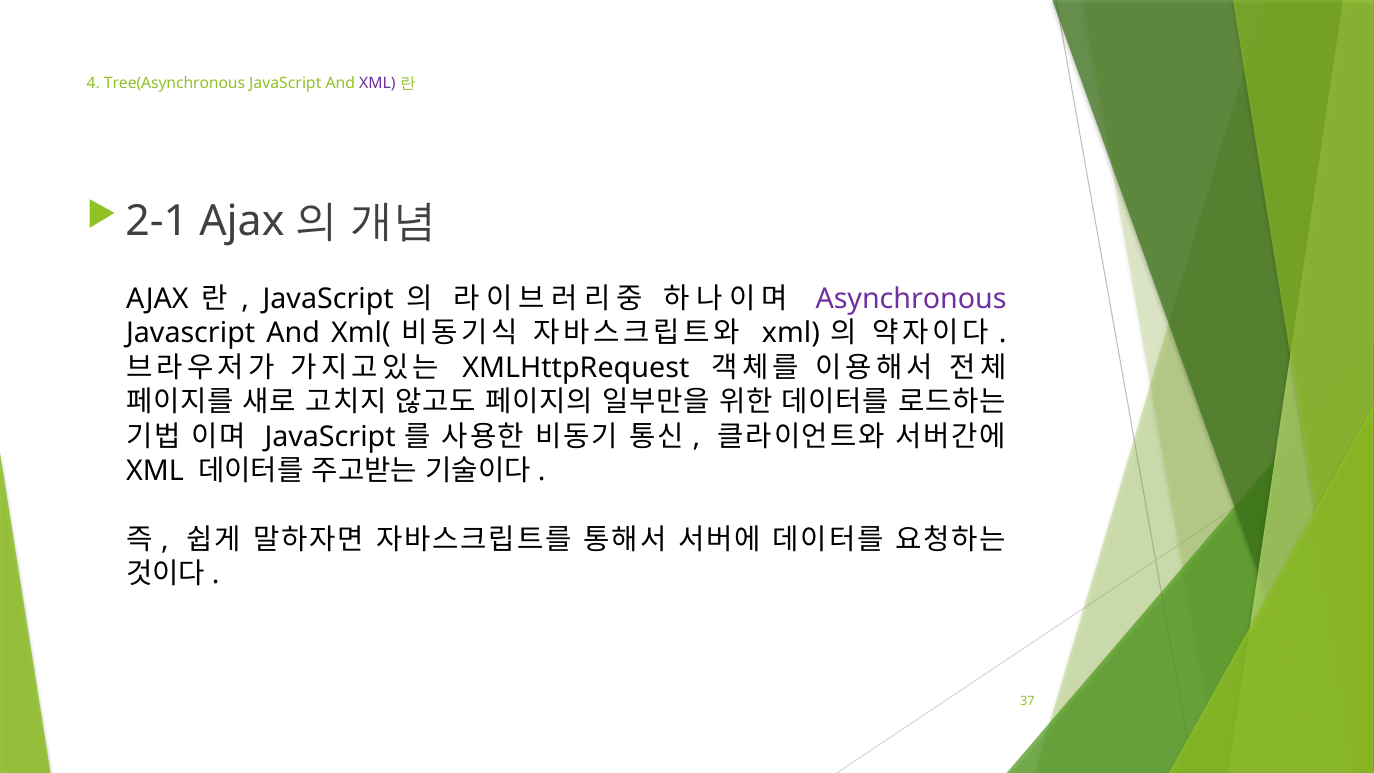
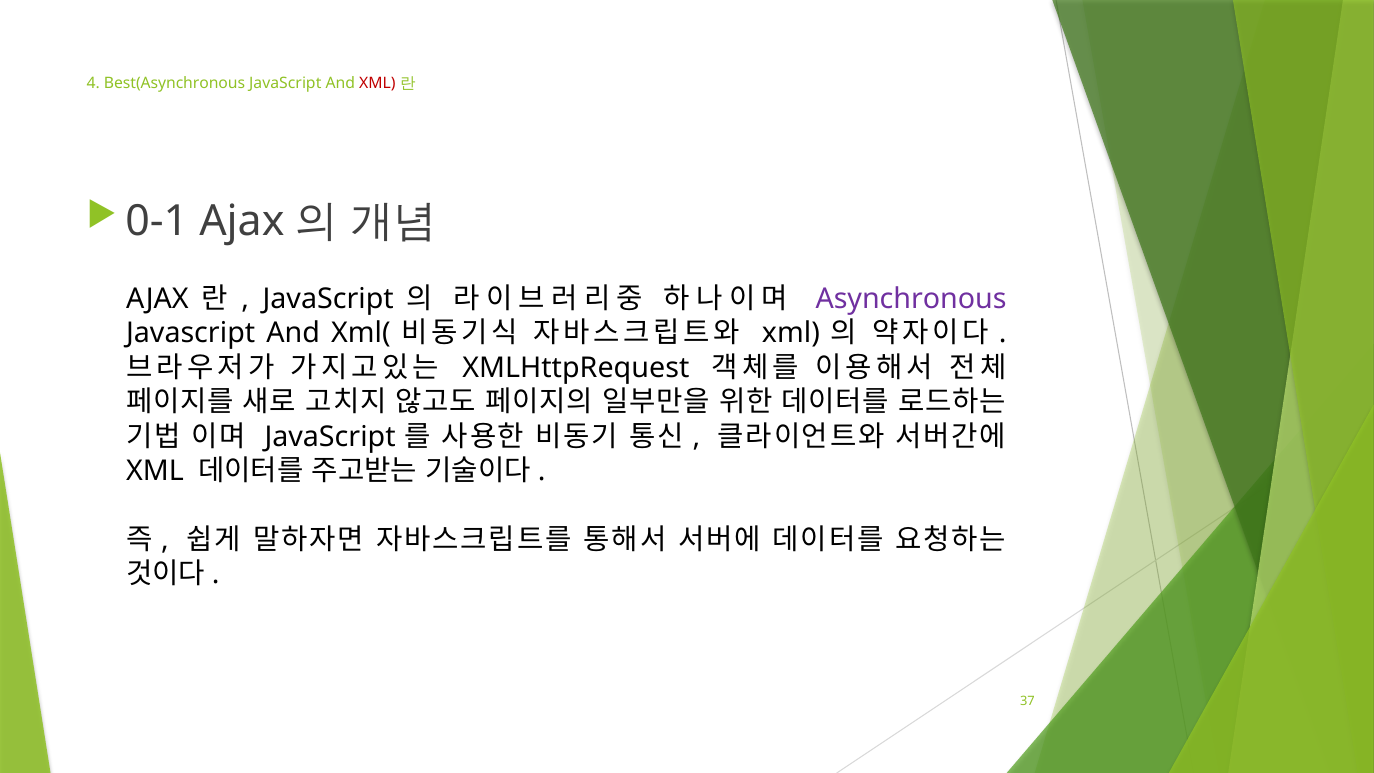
Tree(Asynchronous: Tree(Asynchronous -> Best(Asynchronous (175, 84)
XML colour: purple -> red (377, 84)
2-1: 2-1 -> 0-1 (157, 221)
